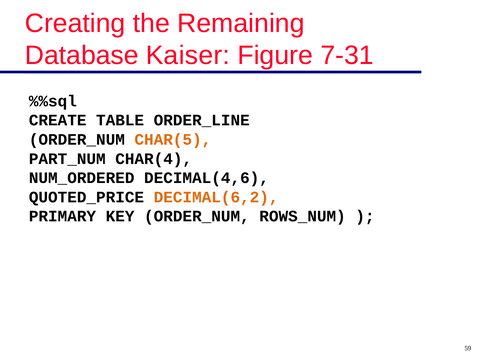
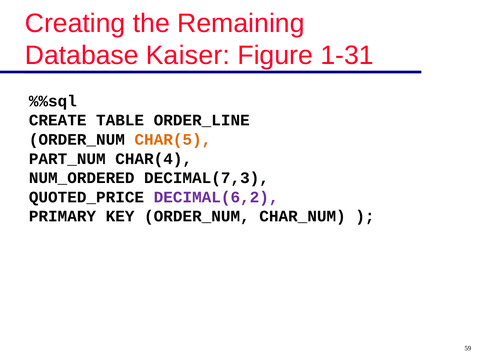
7-31: 7-31 -> 1-31 (347, 55)
DECIMAL(4,6: DECIMAL(4,6 -> DECIMAL(7,3 (207, 178)
DECIMAL(6,2 colour: orange -> purple (216, 197)
ROWS_NUM: ROWS_NUM -> CHAR_NUM (303, 216)
